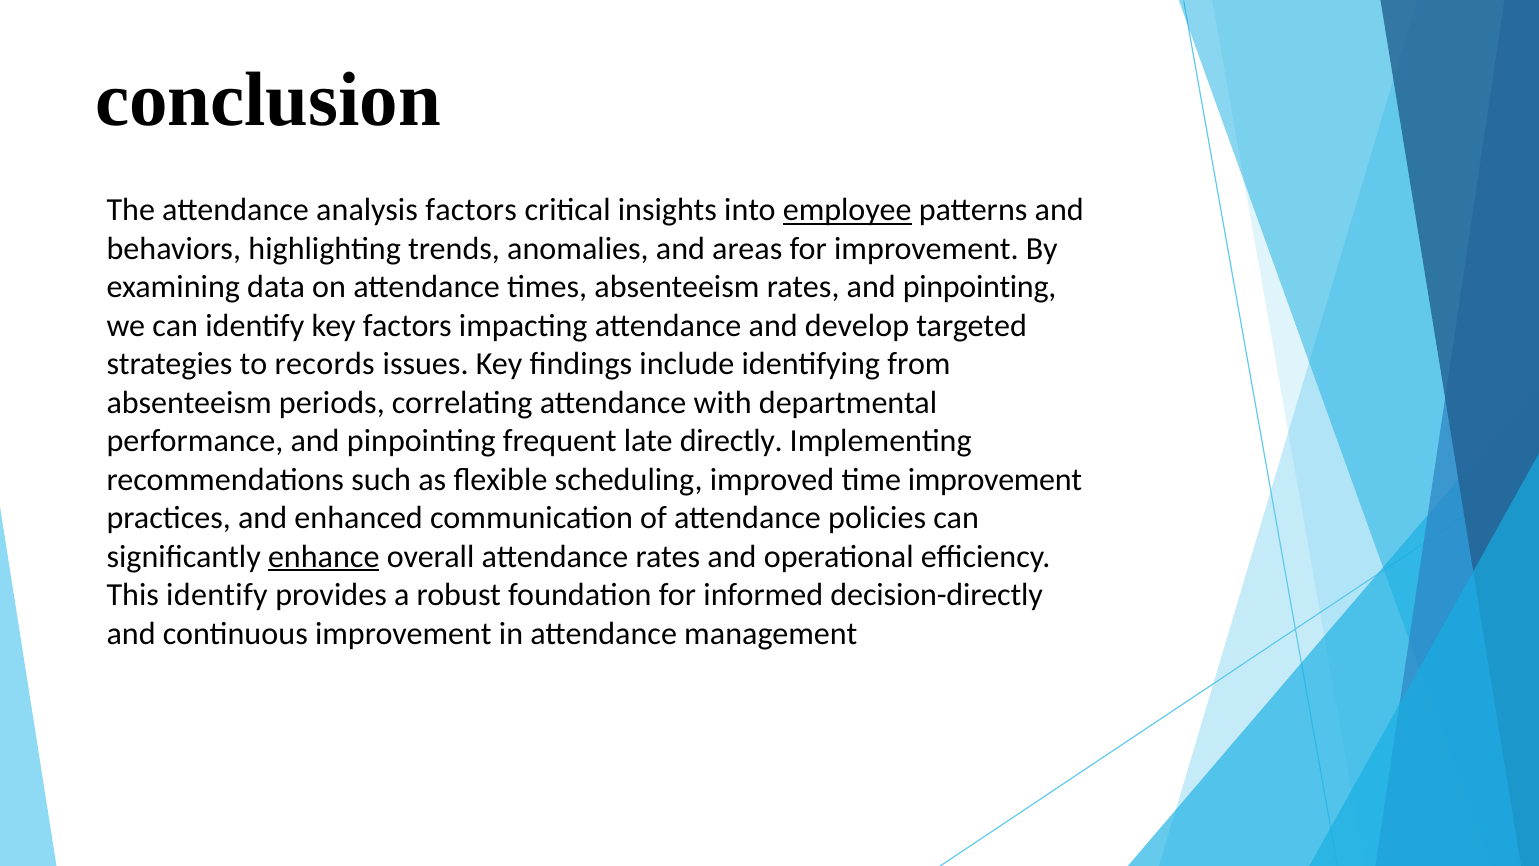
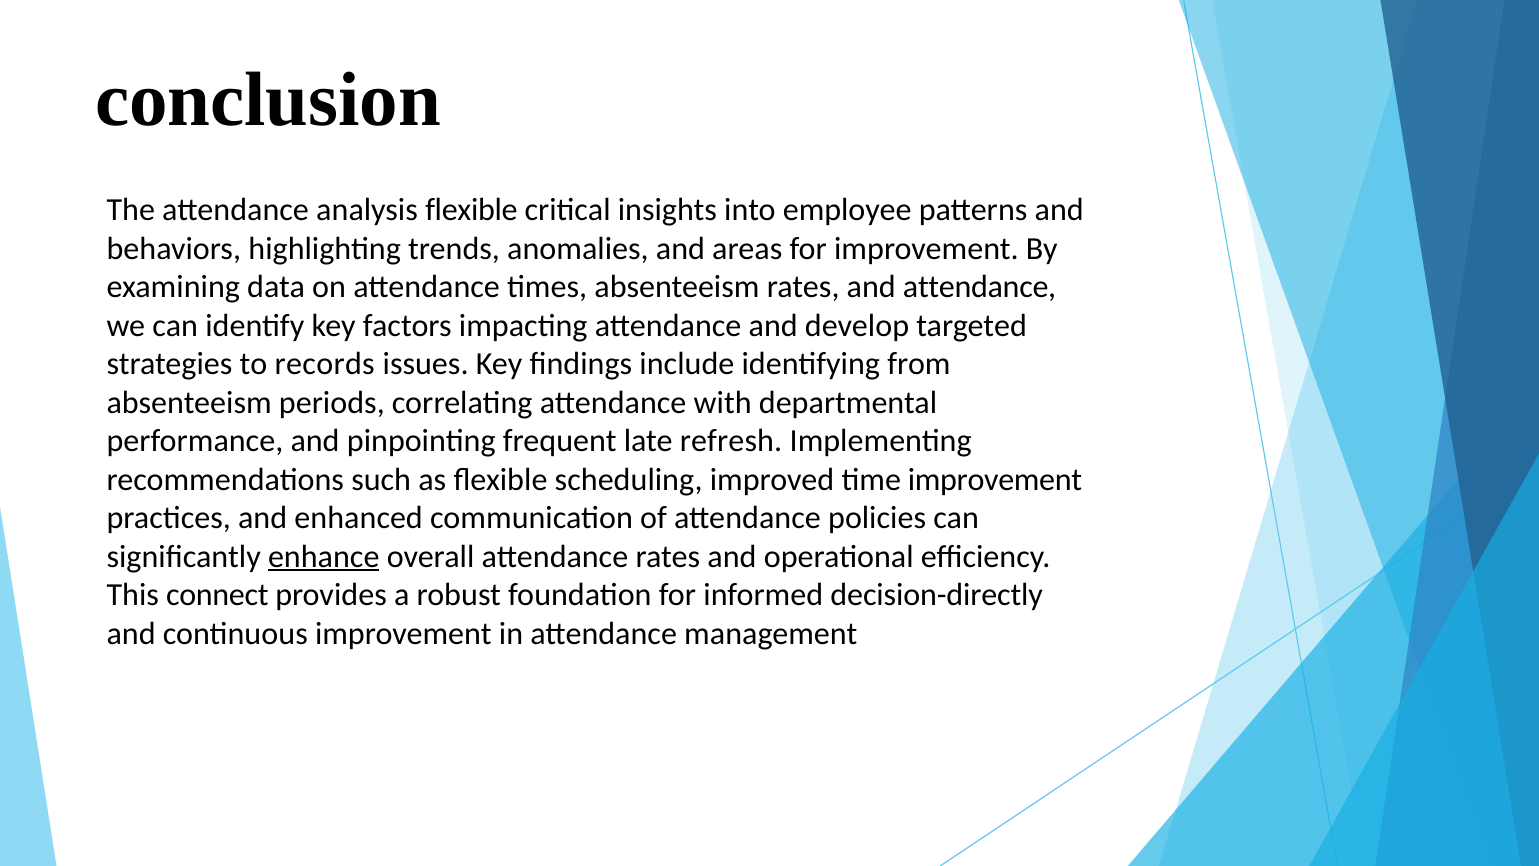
analysis factors: factors -> flexible (471, 210)
employee underline: present -> none (847, 210)
rates and pinpointing: pinpointing -> attendance (980, 287)
directly: directly -> refresh (731, 441)
This identify: identify -> connect (217, 595)
